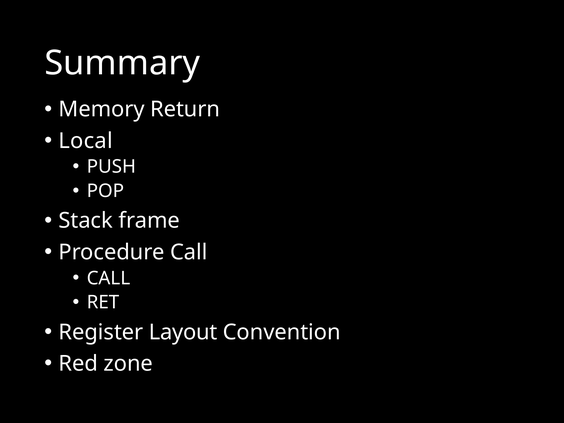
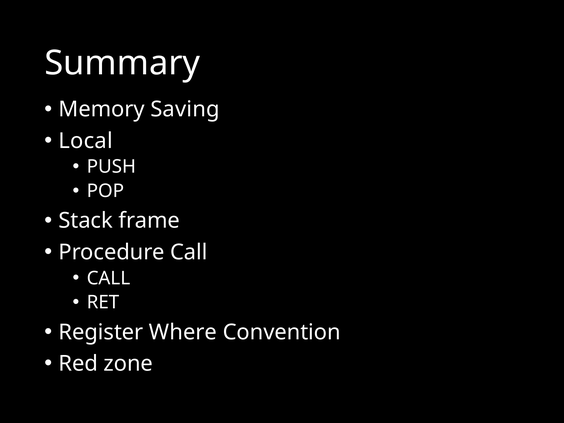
Return: Return -> Saving (185, 109)
Layout: Layout -> Where (183, 332)
